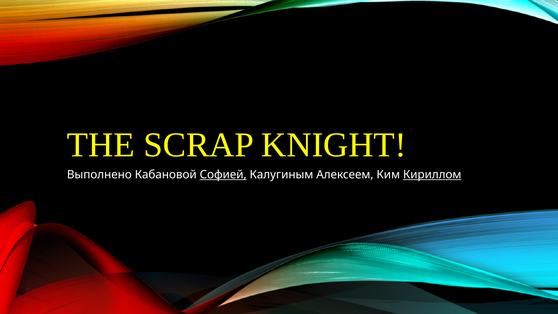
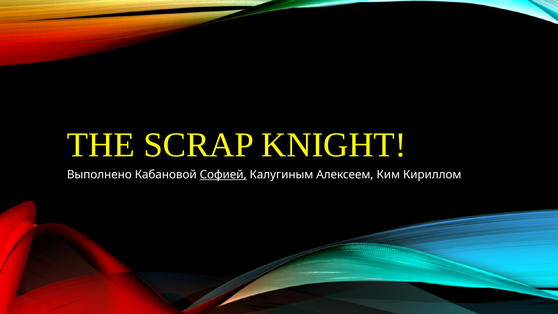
Кириллом underline: present -> none (432, 175)
